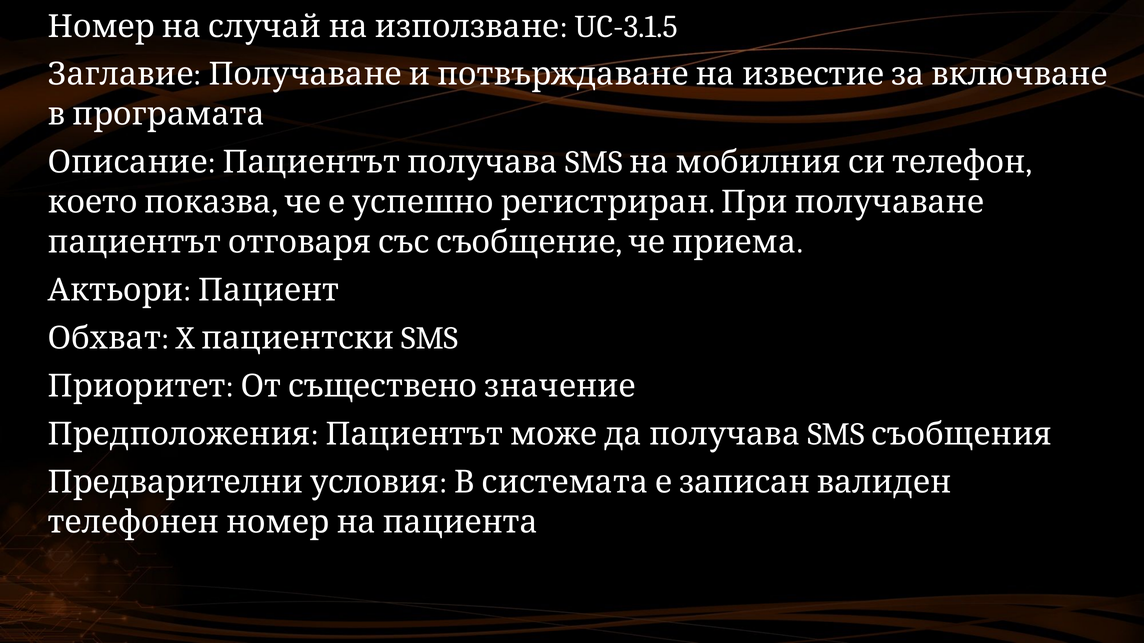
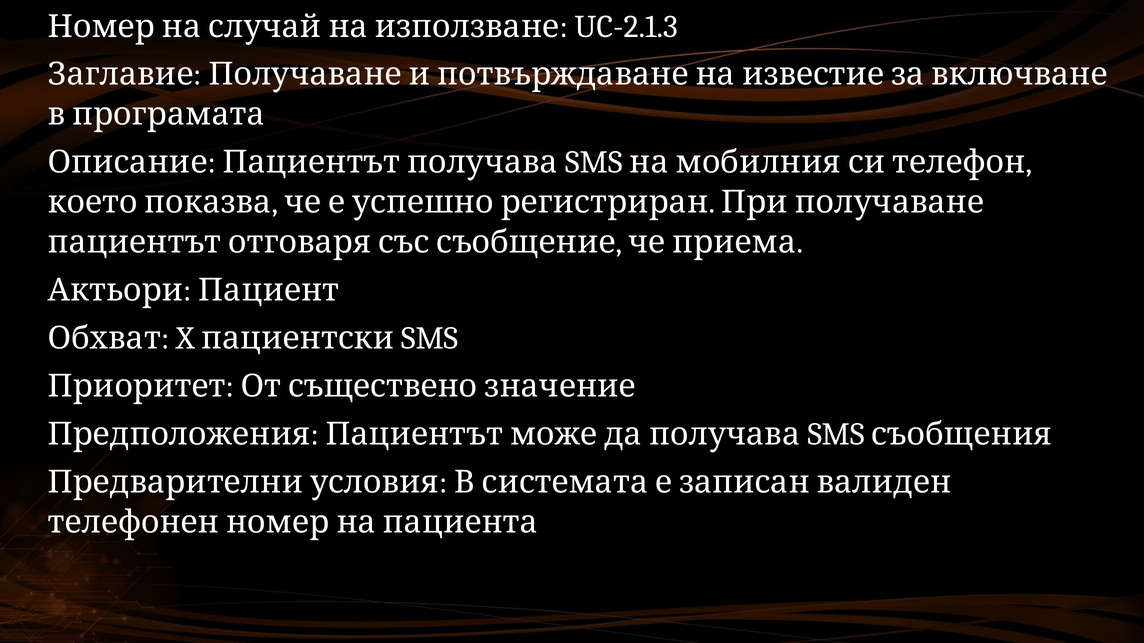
UC-3.1.5: UC-3.1.5 -> UC-2.1.3 (626, 27)
